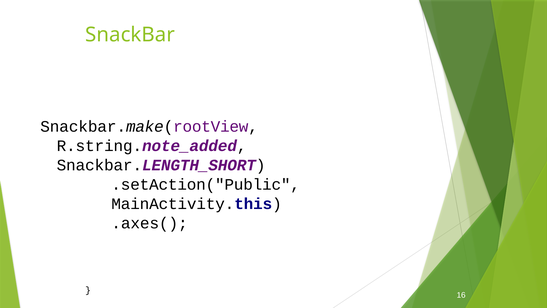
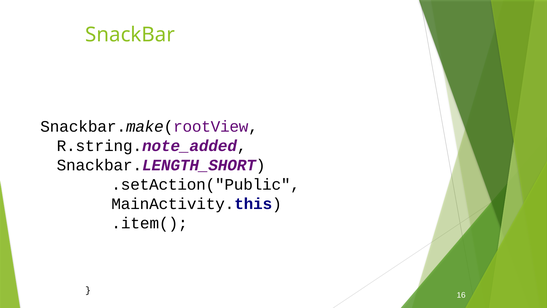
.axes(: .axes( -> .item( (150, 223)
